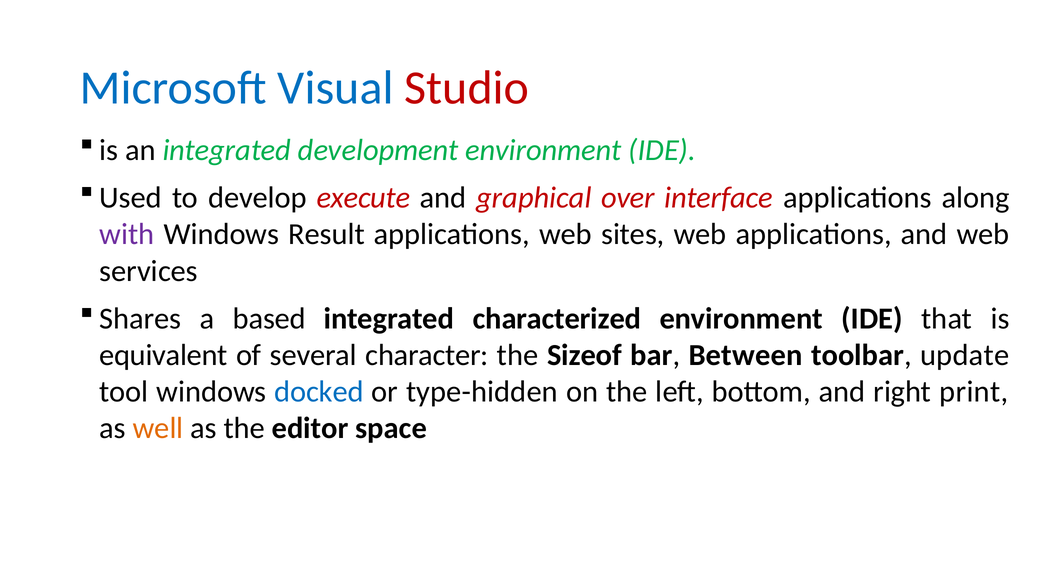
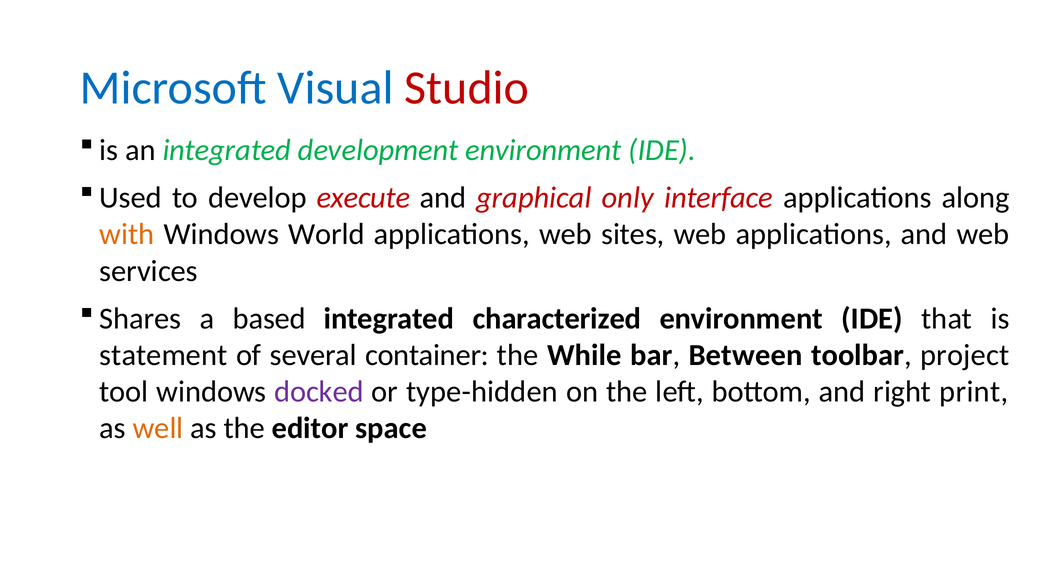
over: over -> only (628, 198)
with colour: purple -> orange (127, 234)
Result: Result -> World (327, 234)
equivalent: equivalent -> statement (163, 355)
character: character -> container (427, 355)
Sizeof: Sizeof -> While (584, 355)
update: update -> project (965, 355)
docked colour: blue -> purple (319, 392)
